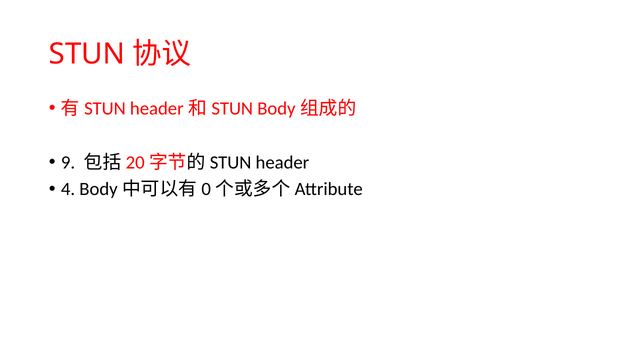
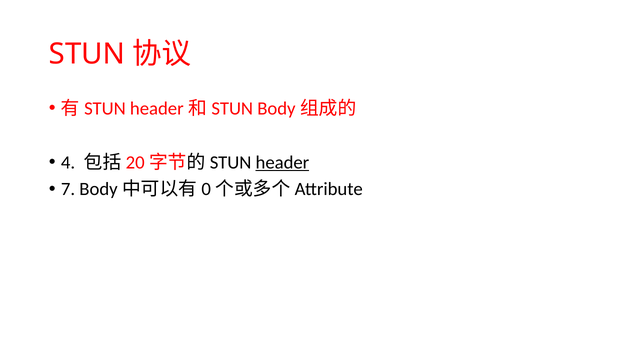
9: 9 -> 4 (68, 162)
header underline: none -> present (282, 162)
4: 4 -> 7 (68, 189)
